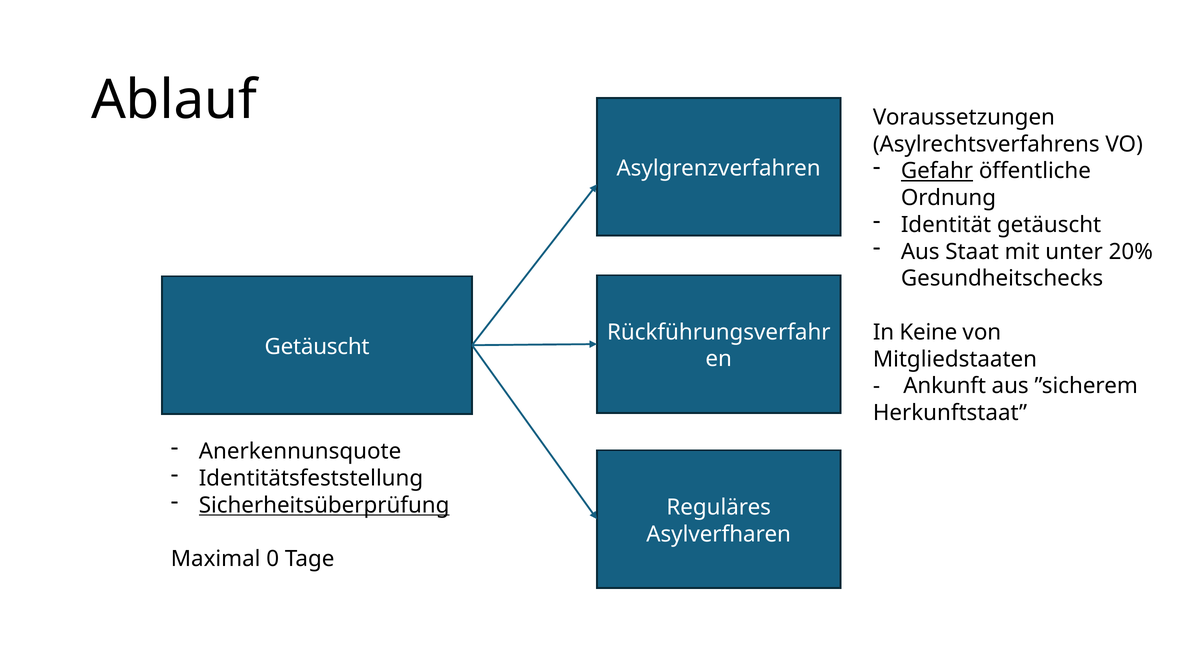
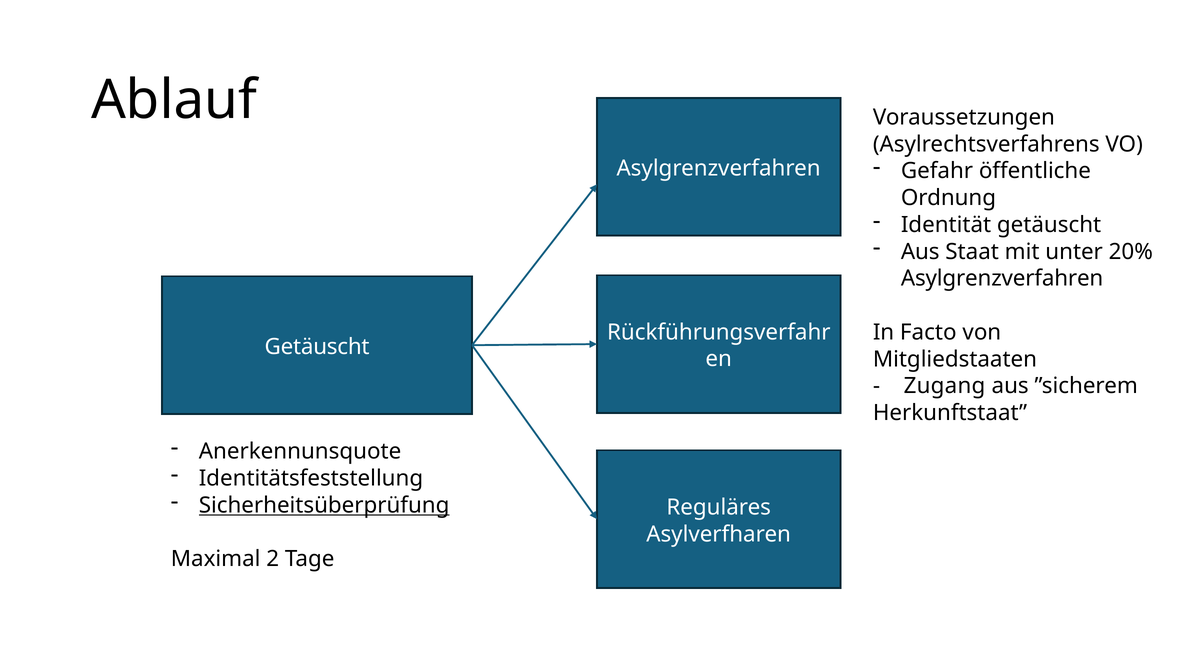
Gefahr underline: present -> none (937, 171)
Gesundheitschecks: Gesundheitschecks -> Asylgrenzverfahren (1002, 278)
Keine: Keine -> Facto (928, 332)
Ankunft: Ankunft -> Zugang (944, 386)
0: 0 -> 2 (273, 559)
